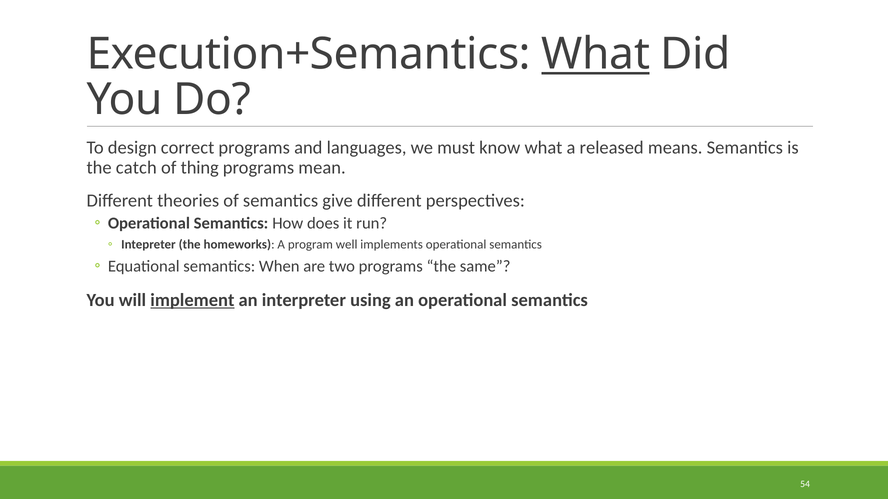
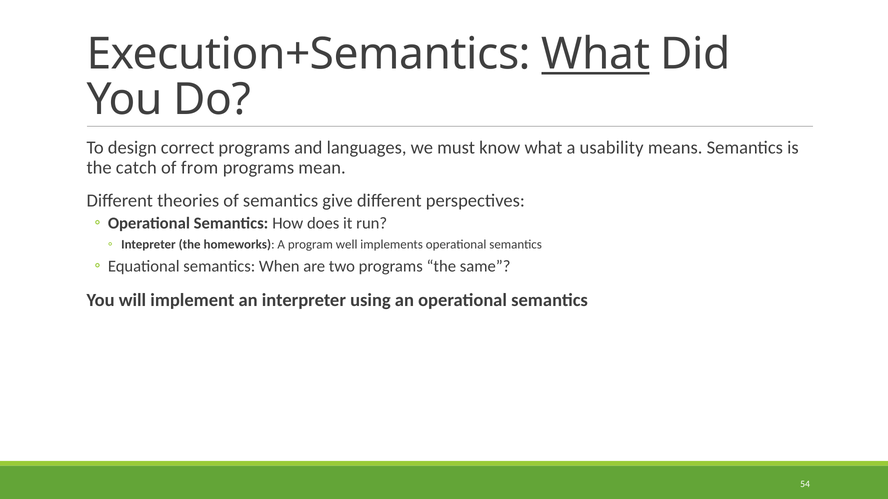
released: released -> usability (612, 148)
thing: thing -> from (200, 168)
implement underline: present -> none (192, 300)
